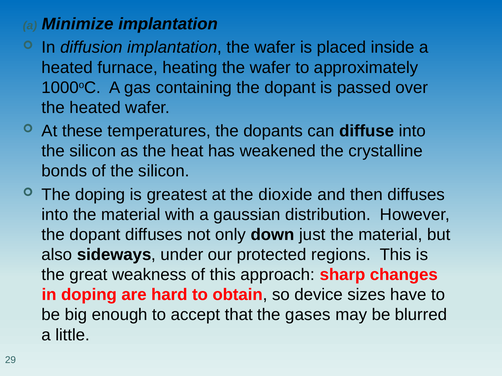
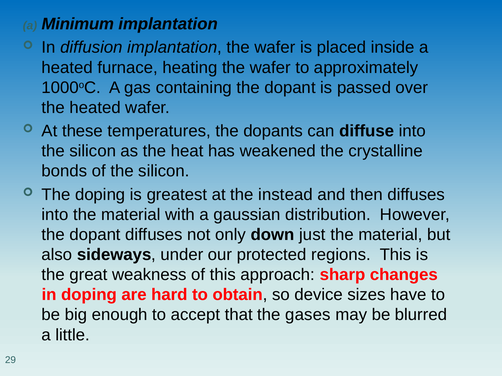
Minimize: Minimize -> Minimum (78, 24)
dioxide: dioxide -> instead (286, 195)
